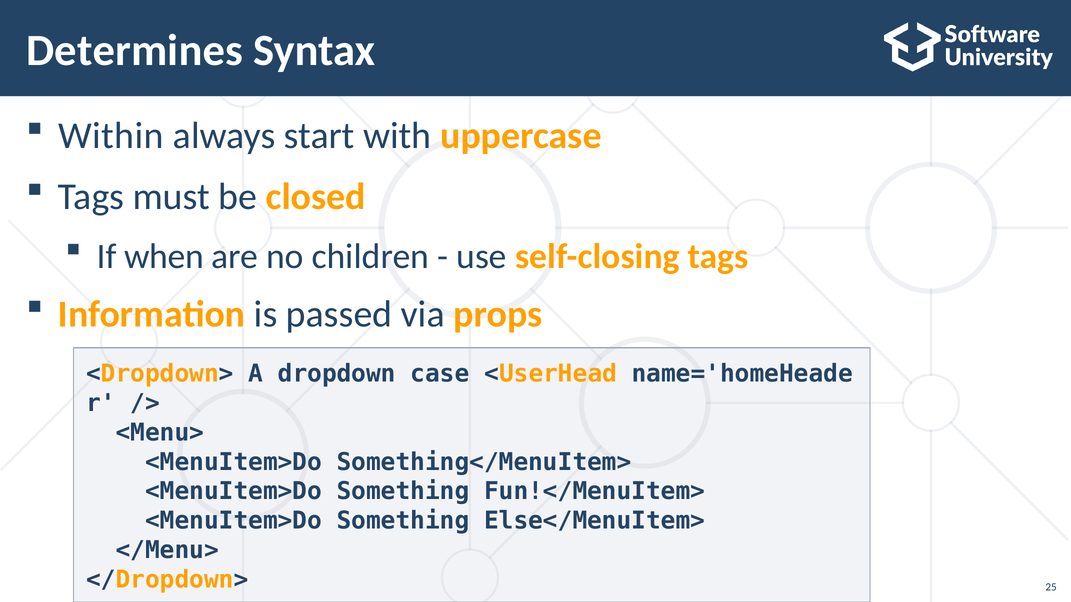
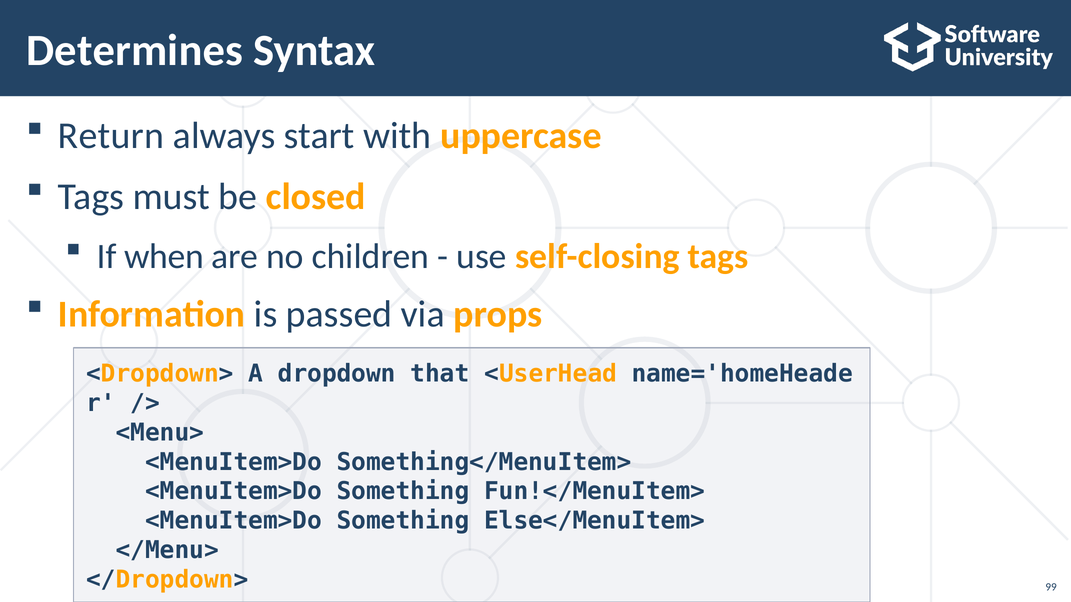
Within: Within -> Return (111, 136)
case: case -> that (440, 374)
25: 25 -> 99 (1051, 588)
